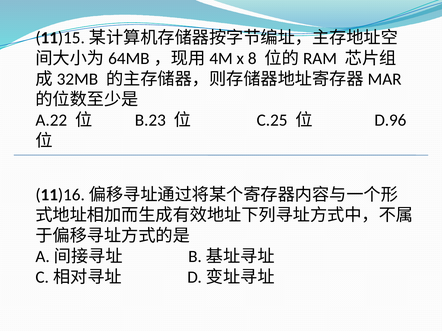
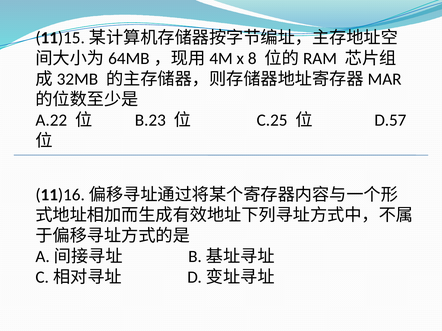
D.96: D.96 -> D.57 (390, 120)
